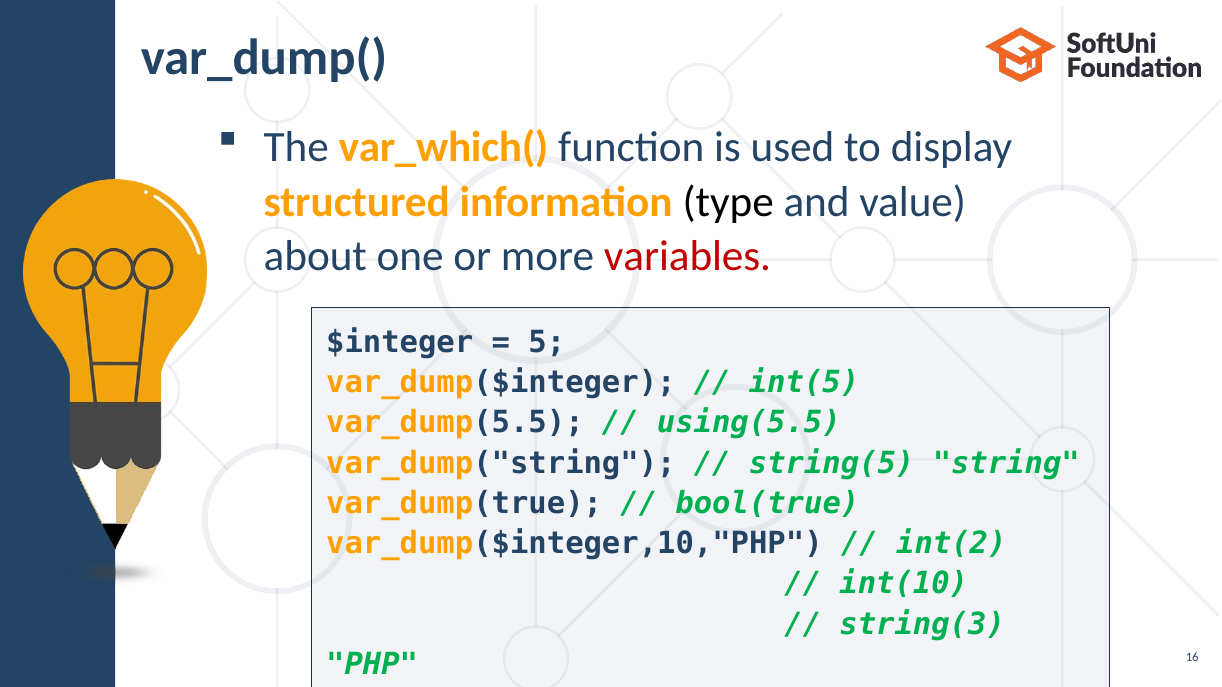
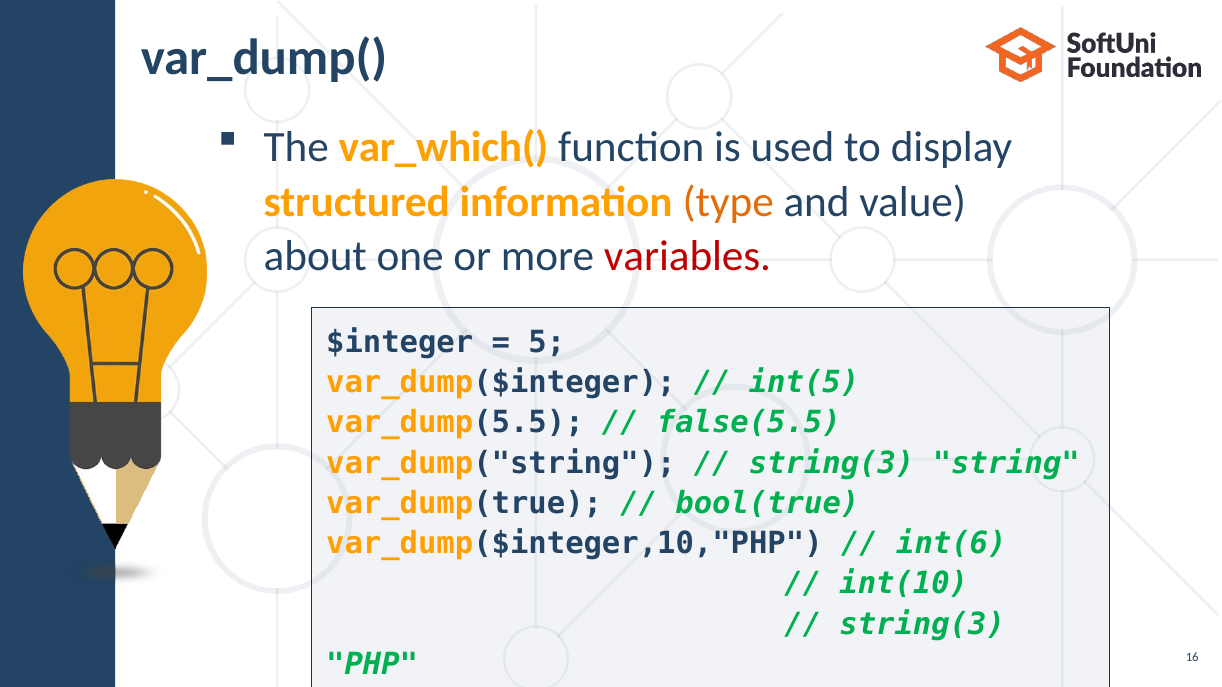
type colour: black -> orange (728, 202)
using(5.5: using(5.5 -> false(5.5 (749, 423)
string(5: string(5 -> string(3 (832, 463)
int(2: int(2 -> int(6 (951, 544)
